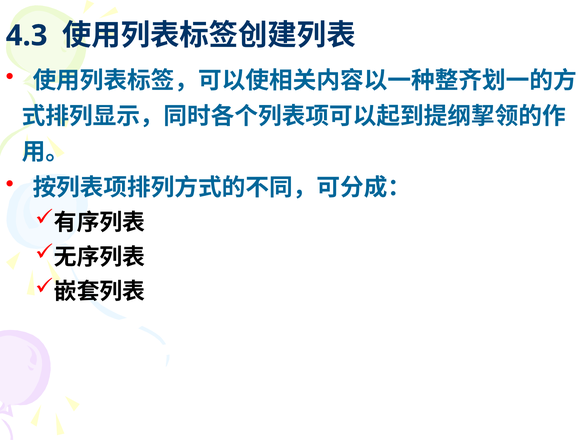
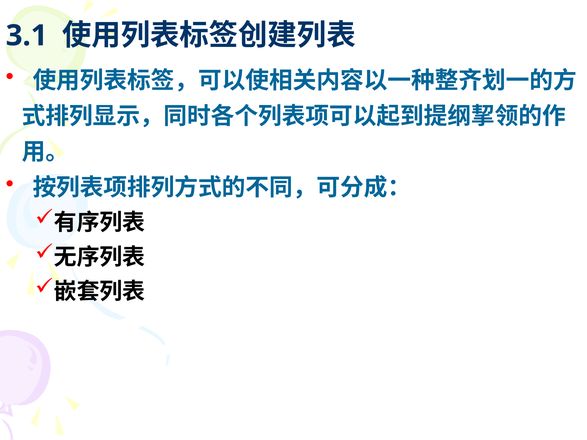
4.3: 4.3 -> 3.1 (27, 36)
